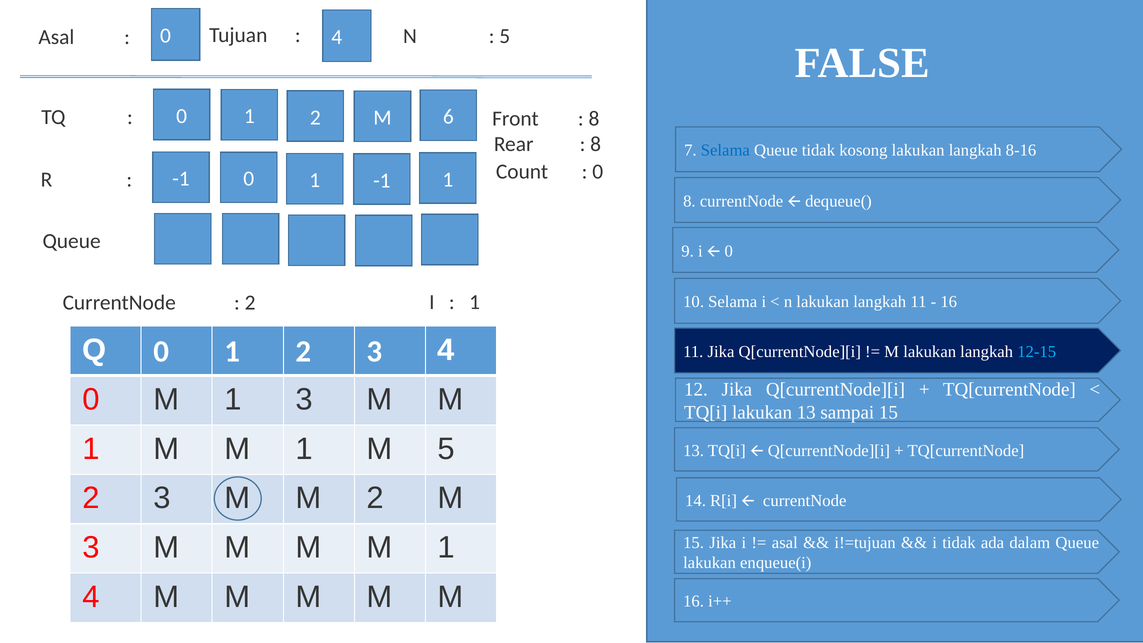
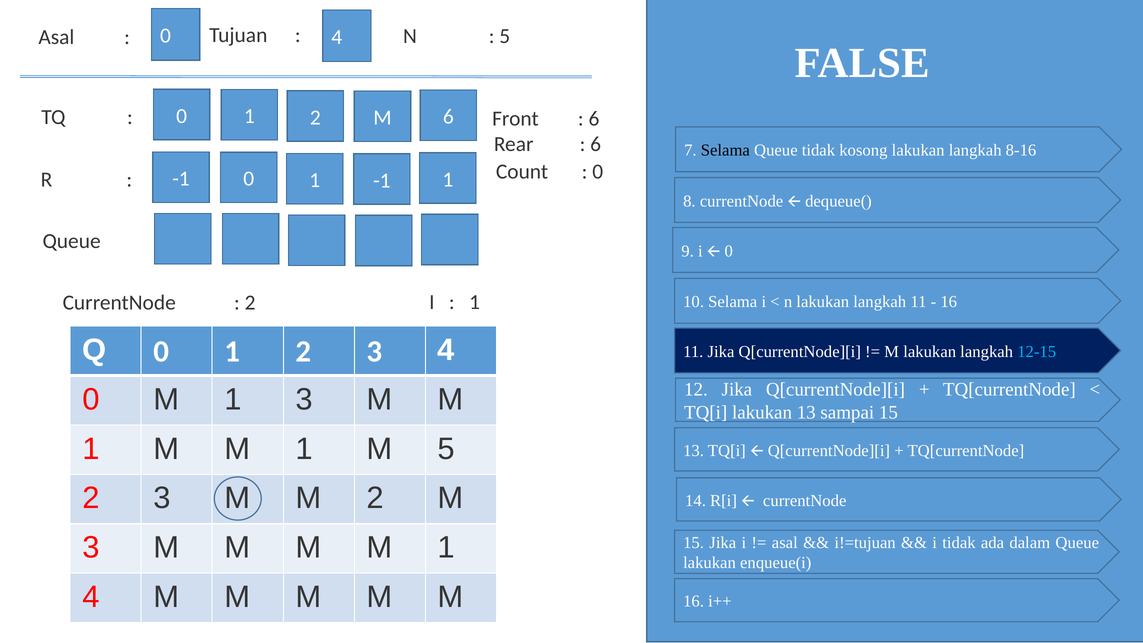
8: 8 -> 6 (594, 119)
8: 8 -> 6 (596, 144)
Selama colour: blue -> black (725, 150)
